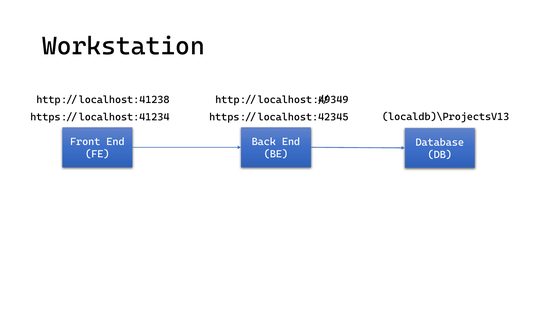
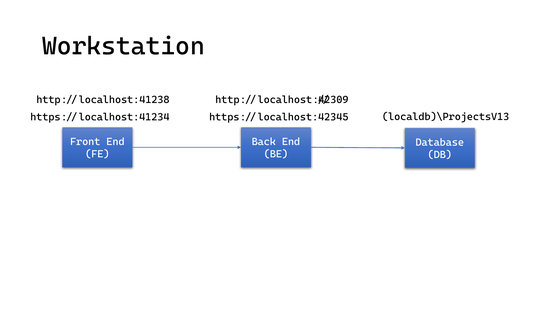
http://localhost:49349: http://localhost:49349 -> http://localhost:42309 (282, 100)
